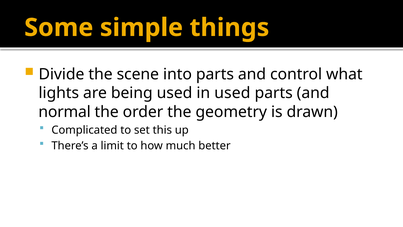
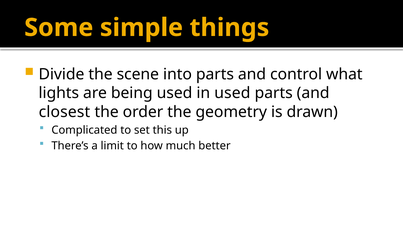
normal: normal -> closest (64, 112)
